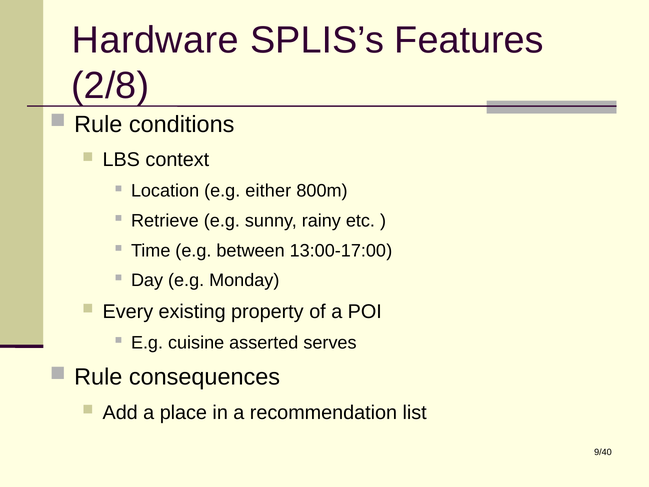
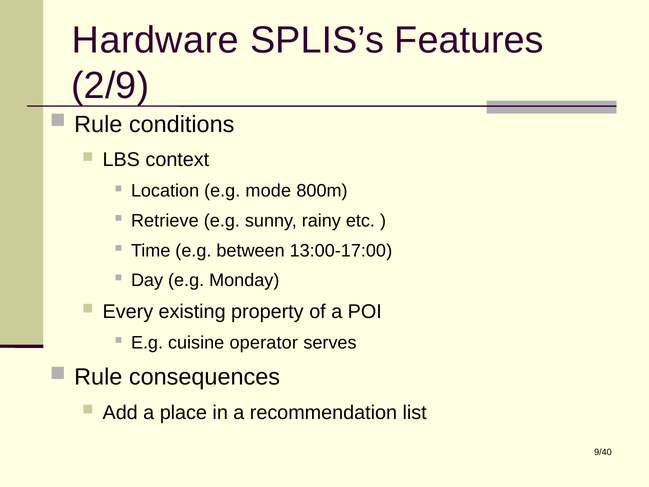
2/8: 2/8 -> 2/9 (110, 86)
either: either -> mode (268, 191)
asserted: asserted -> operator (264, 343)
